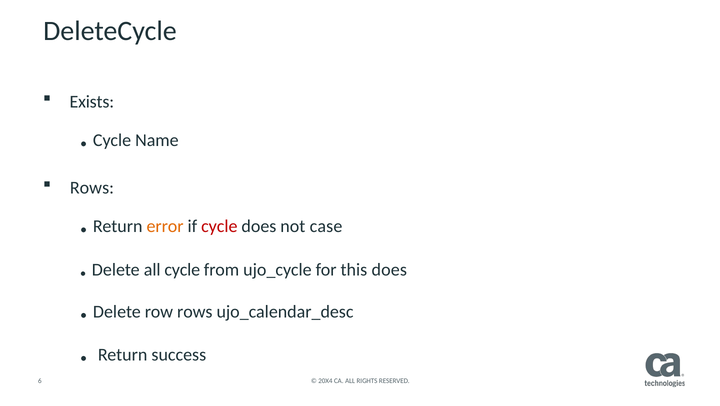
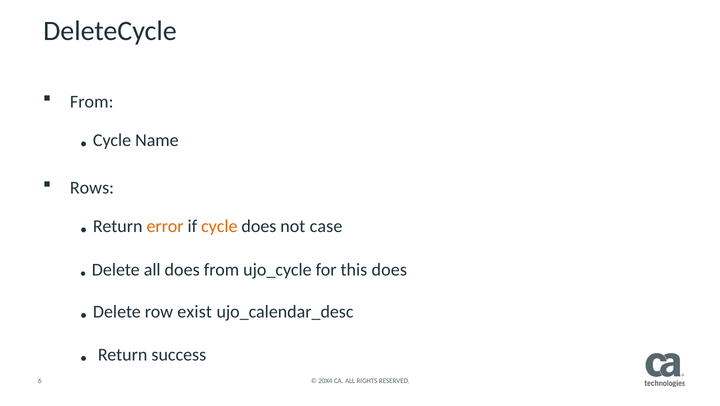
Exists: Exists -> From (92, 102)
cycle colour: red -> orange (219, 226)
all cycle: cycle -> does (182, 269)
row rows: rows -> exist (195, 311)
